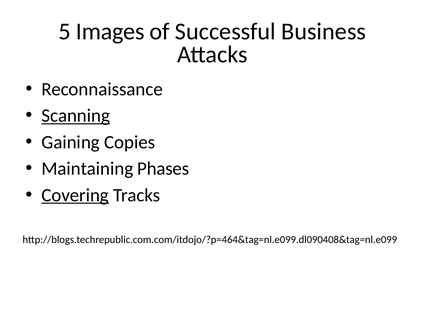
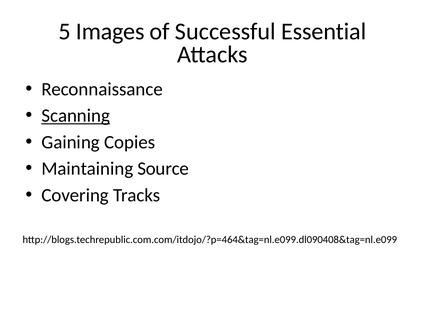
Business: Business -> Essential (324, 31)
Phases: Phases -> Source (163, 169)
Covering underline: present -> none (75, 195)
